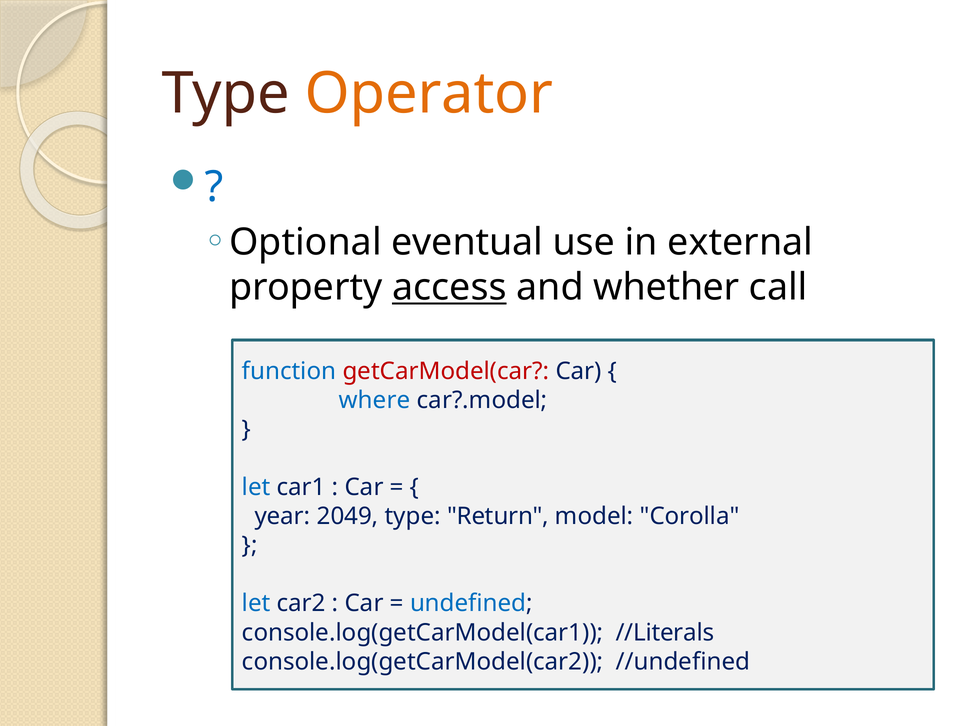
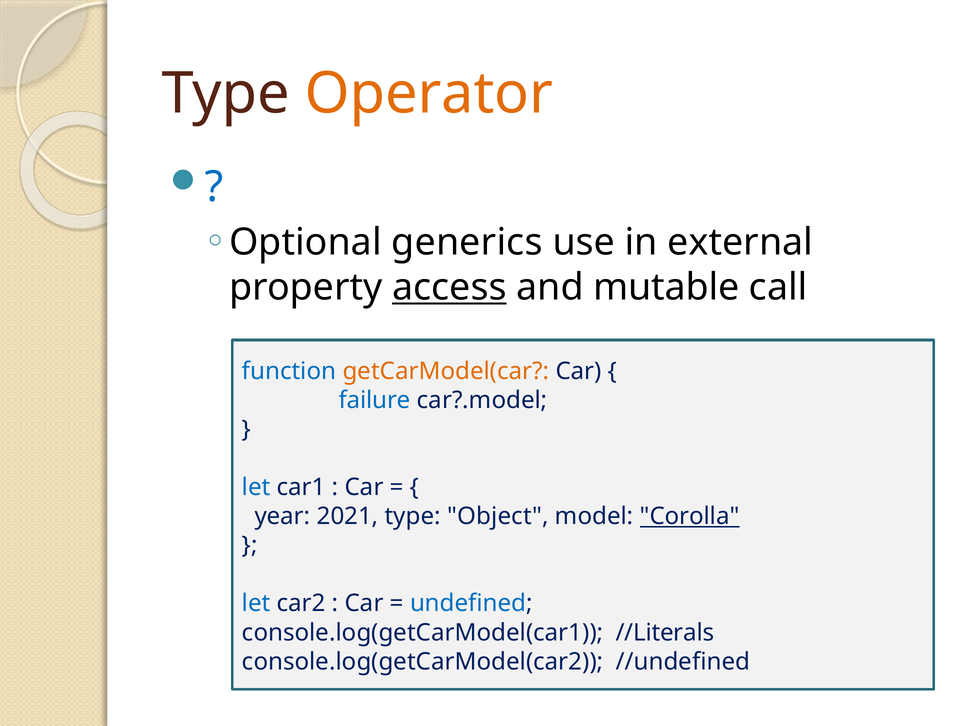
eventual: eventual -> generics (467, 242)
whether: whether -> mutable (666, 287)
getCarModel(car colour: red -> orange (446, 371)
where: where -> failure (375, 400)
2049: 2049 -> 2021 (348, 516)
Return: Return -> Object (498, 516)
Corolla underline: none -> present (690, 516)
